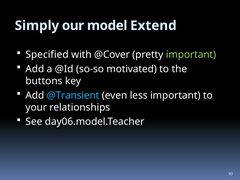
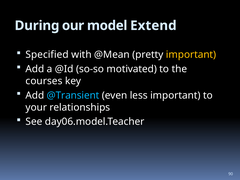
Simply: Simply -> During (37, 26)
@Cover: @Cover -> @Mean (112, 55)
important colour: light green -> yellow (191, 55)
buttons: buttons -> courses (44, 81)
